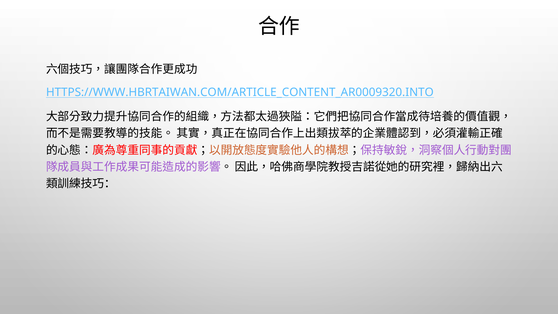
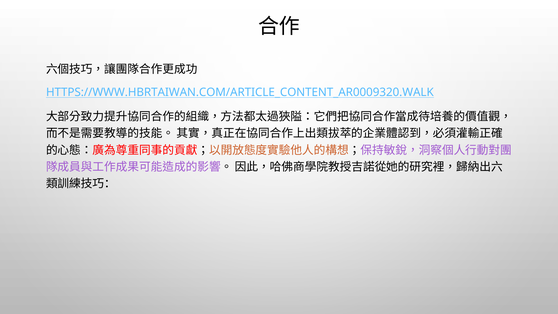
HTTPS://WWW.HBRTAIWAN.COM/ARTICLE_CONTENT_AR0009320.INTO: HTTPS://WWW.HBRTAIWAN.COM/ARTICLE_CONTENT_AR0009320.INTO -> HTTPS://WWW.HBRTAIWAN.COM/ARTICLE_CONTENT_AR0009320.WALK (240, 92)
